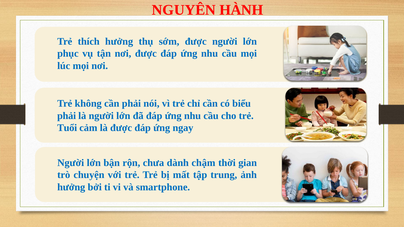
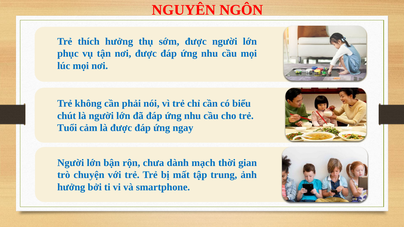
HÀNH: HÀNH -> NGÔN (241, 10)
phải: phải -> chút (67, 116)
chậm: chậm -> mạch (203, 163)
